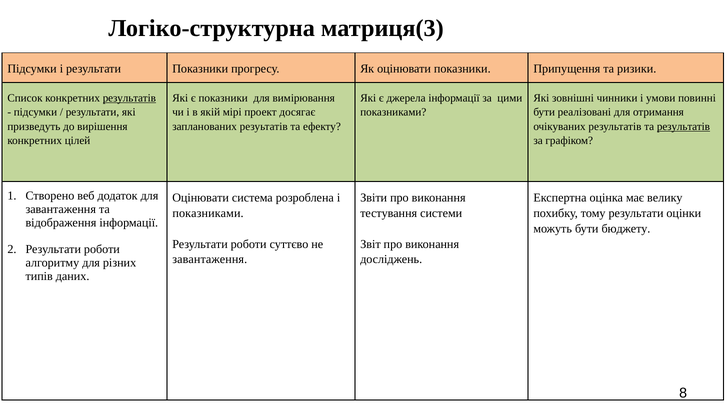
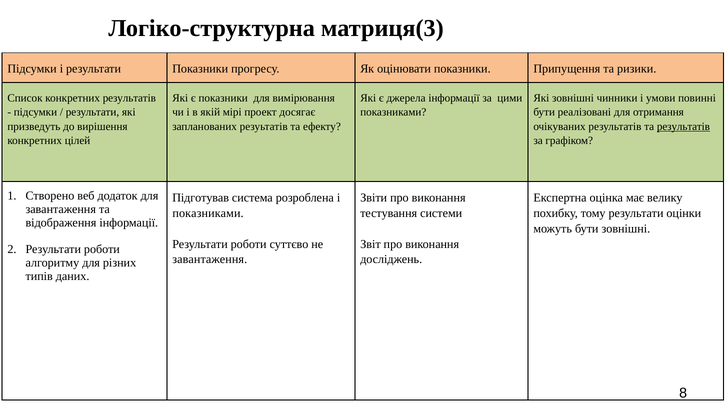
результатів underline: present -> none (129, 98)
Оцінювати: Оцінювати -> Підготував (201, 198)
бути бюджету: бюджету -> зовнішні (626, 229)
